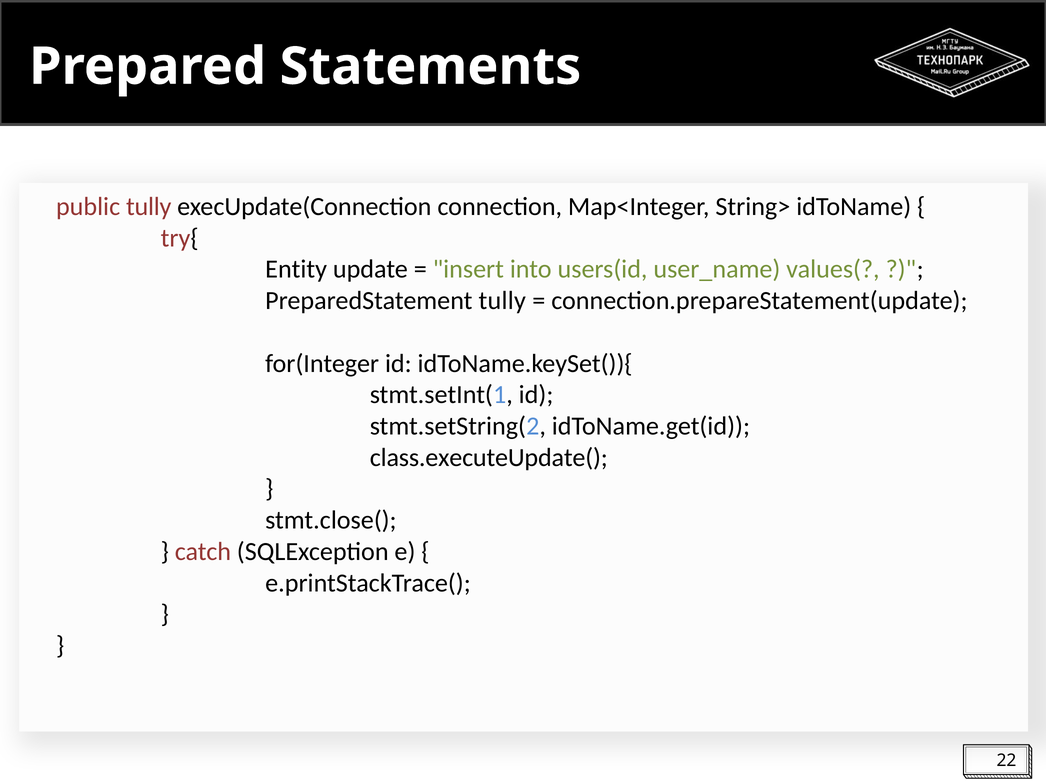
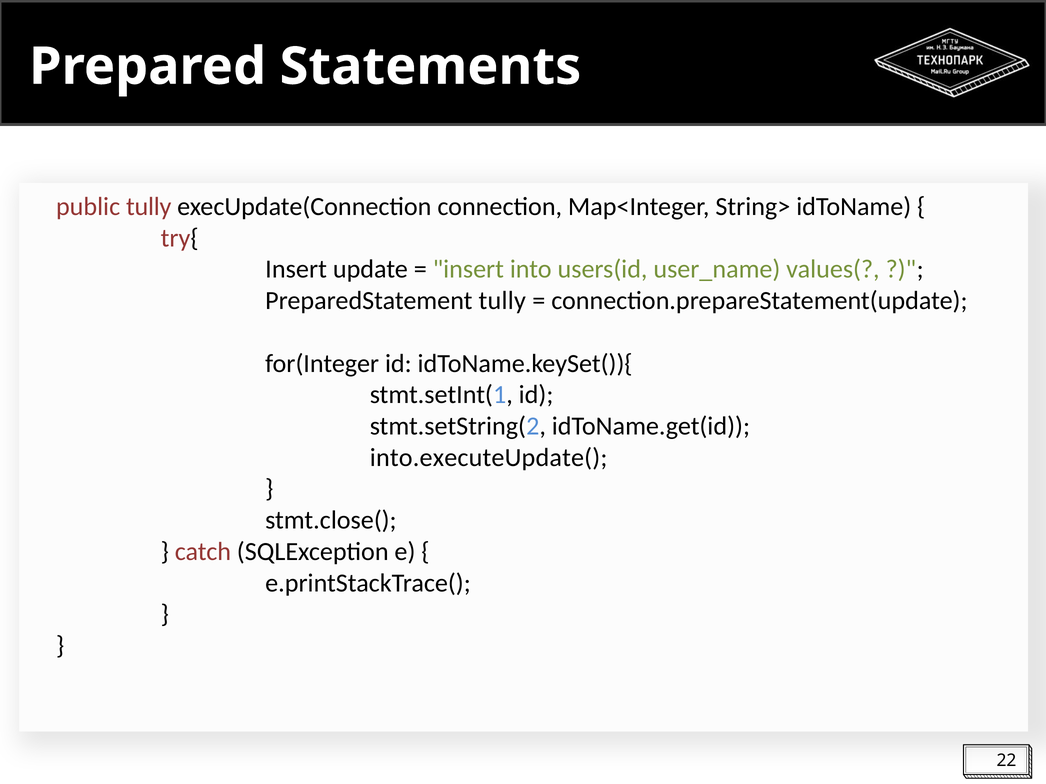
Entity: Entity -> Insert (296, 270)
class.executeUpdate(: class.executeUpdate( -> into.executeUpdate( (489, 458)
